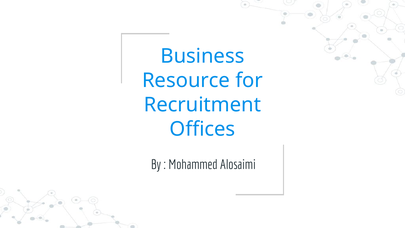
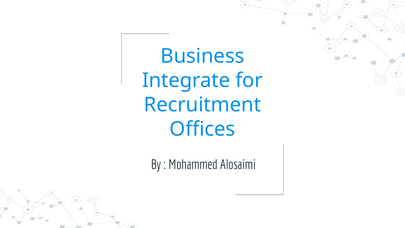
Resource: Resource -> Integrate (186, 81)
